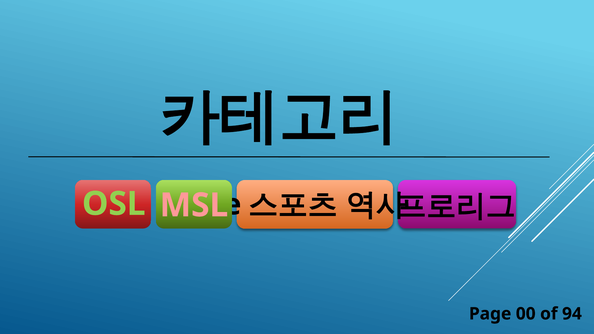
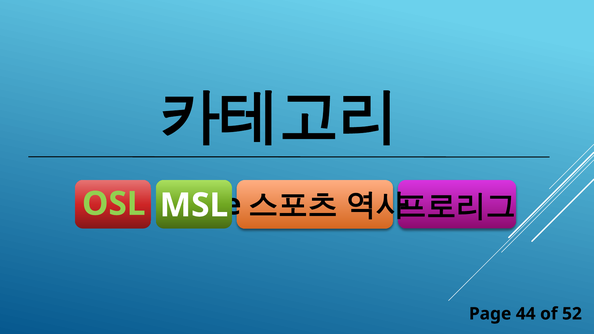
MSL colour: pink -> white (194, 205)
00: 00 -> 44 (526, 314)
94: 94 -> 52 (572, 314)
